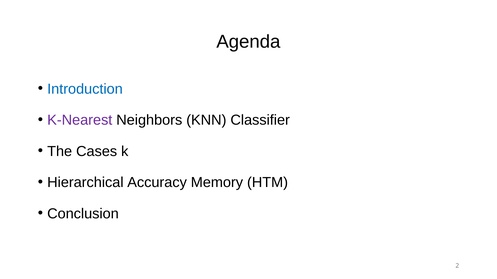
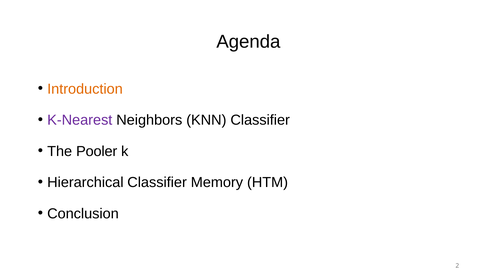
Introduction colour: blue -> orange (85, 89)
Cases: Cases -> Pooler (97, 152)
Hierarchical Accuracy: Accuracy -> Classifier (157, 183)
